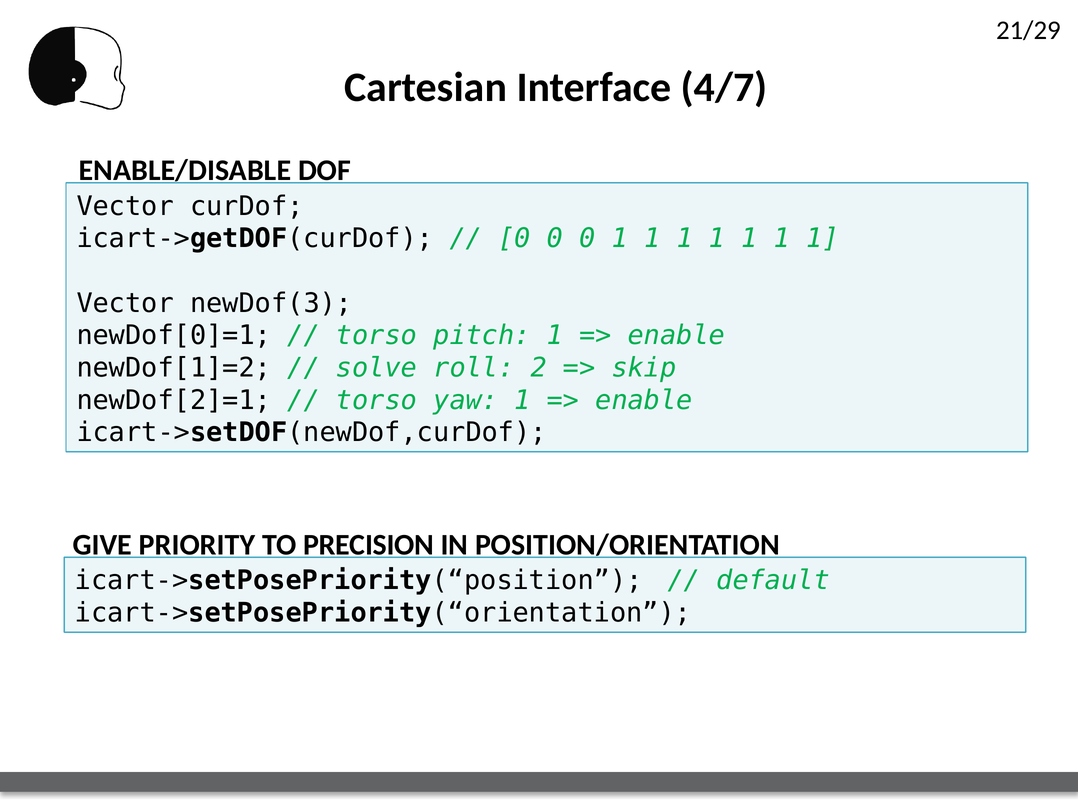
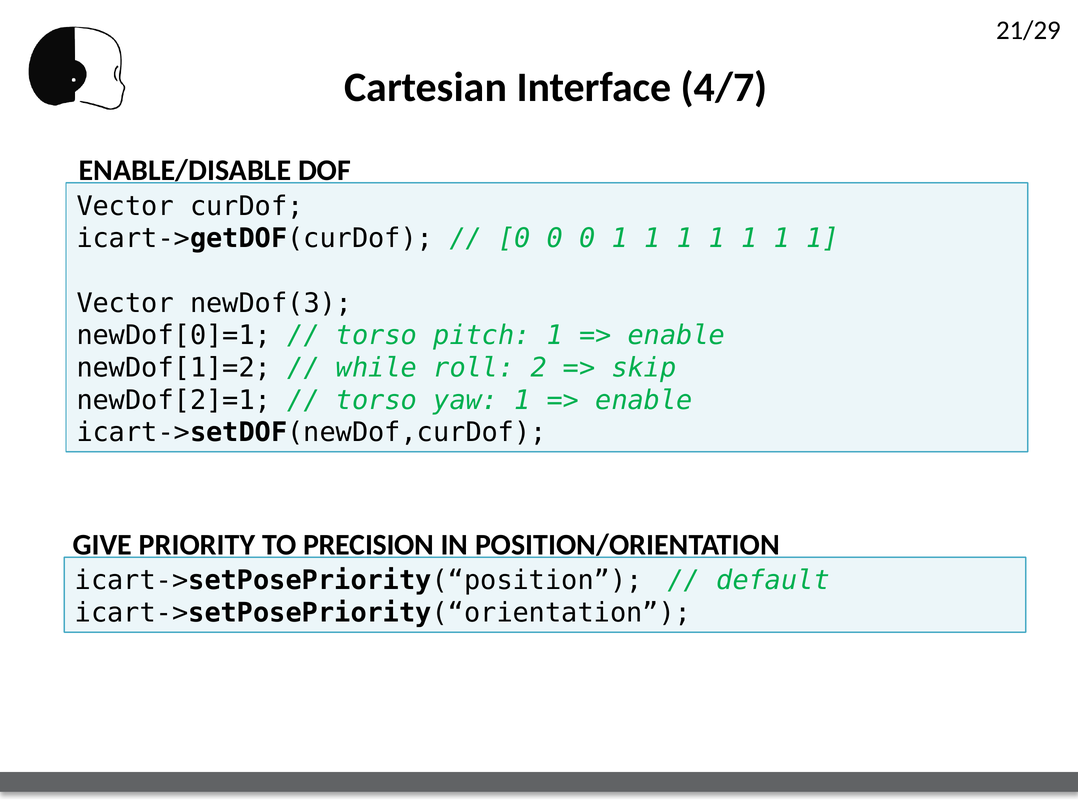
solve: solve -> while (376, 368)
